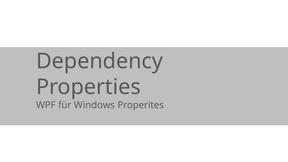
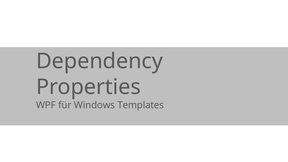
Properites: Properites -> Templates (141, 105)
